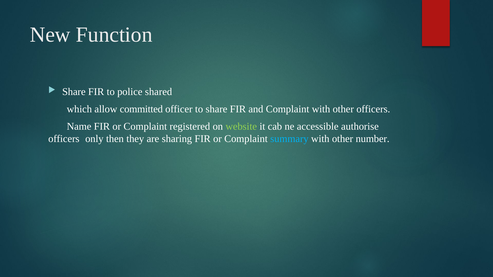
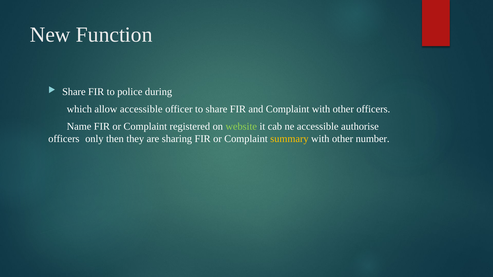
shared: shared -> during (159, 92)
allow committed: committed -> accessible (141, 109)
summary colour: light blue -> yellow (289, 139)
